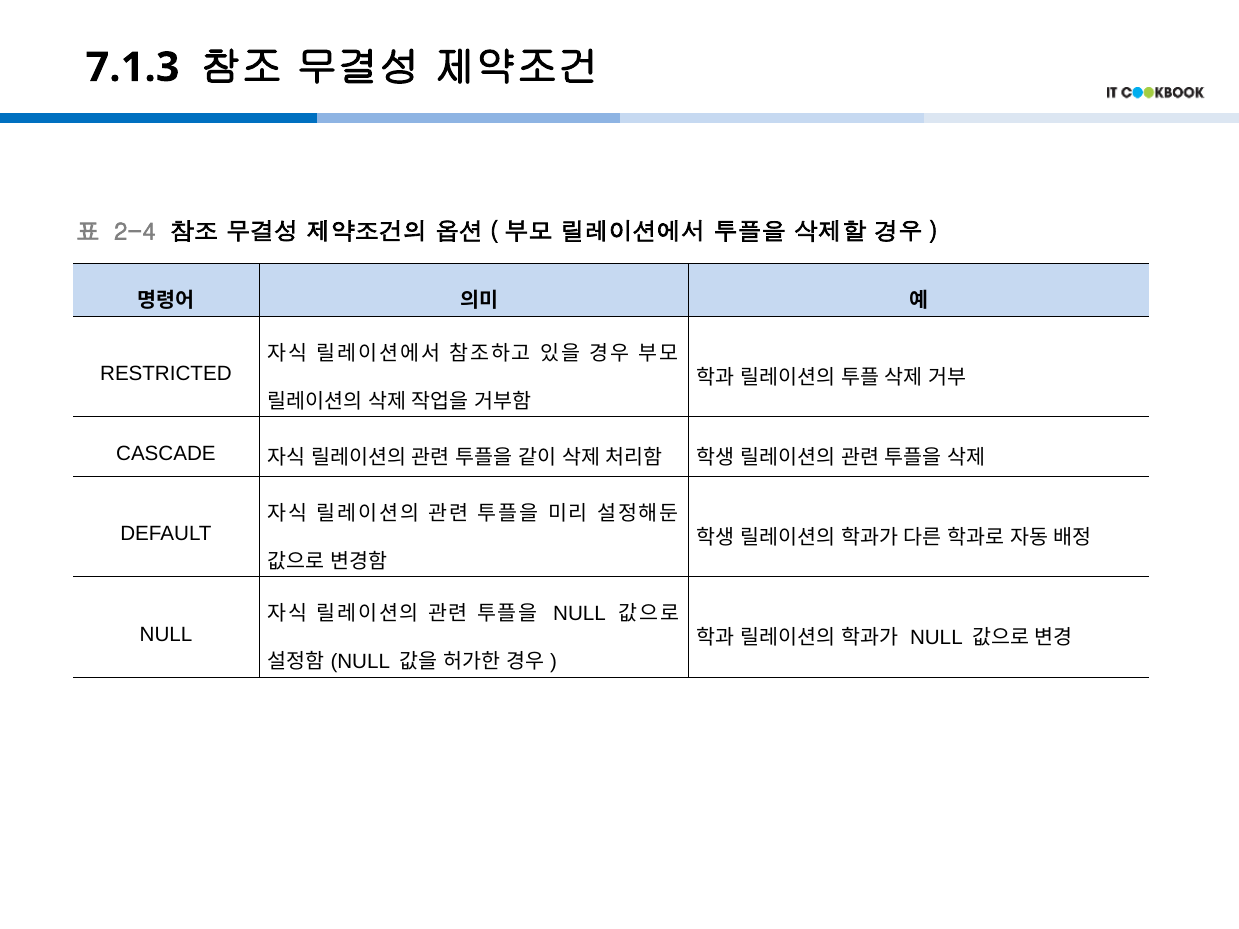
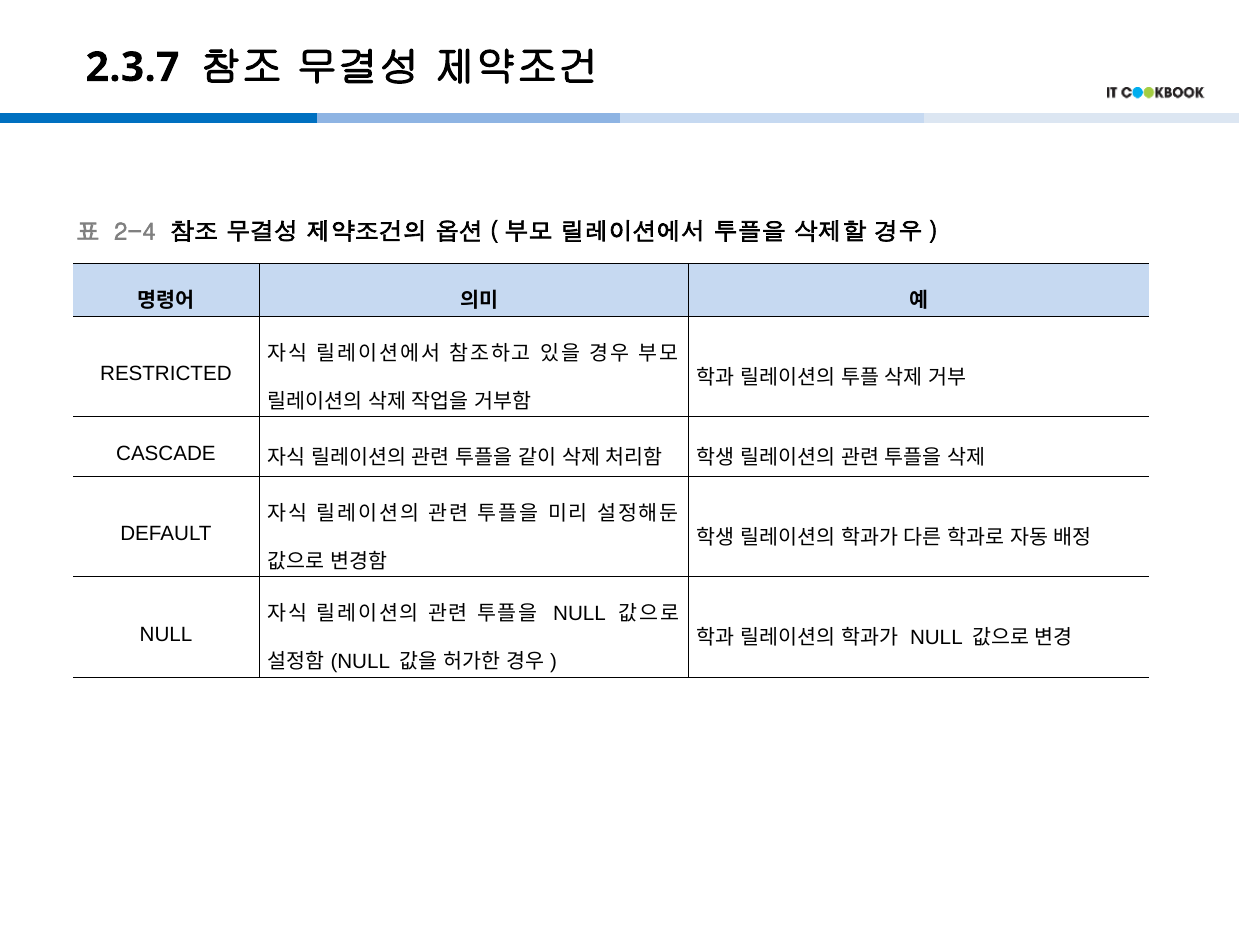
7.1.3: 7.1.3 -> 2.3.7 (133, 67)
